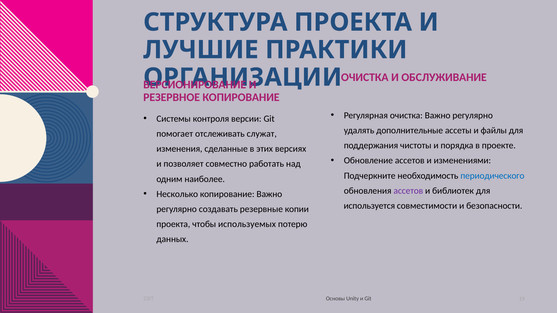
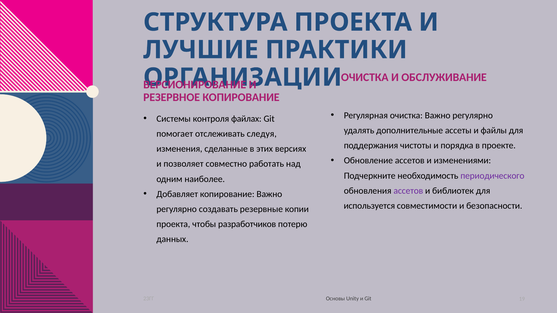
версии: версии -> файлах (246, 119)
служат: служат -> следуя (262, 134)
периодического colour: blue -> purple (492, 176)
Несколько: Несколько -> Добавляет (177, 194)
используемых: используемых -> разработчиков (247, 224)
